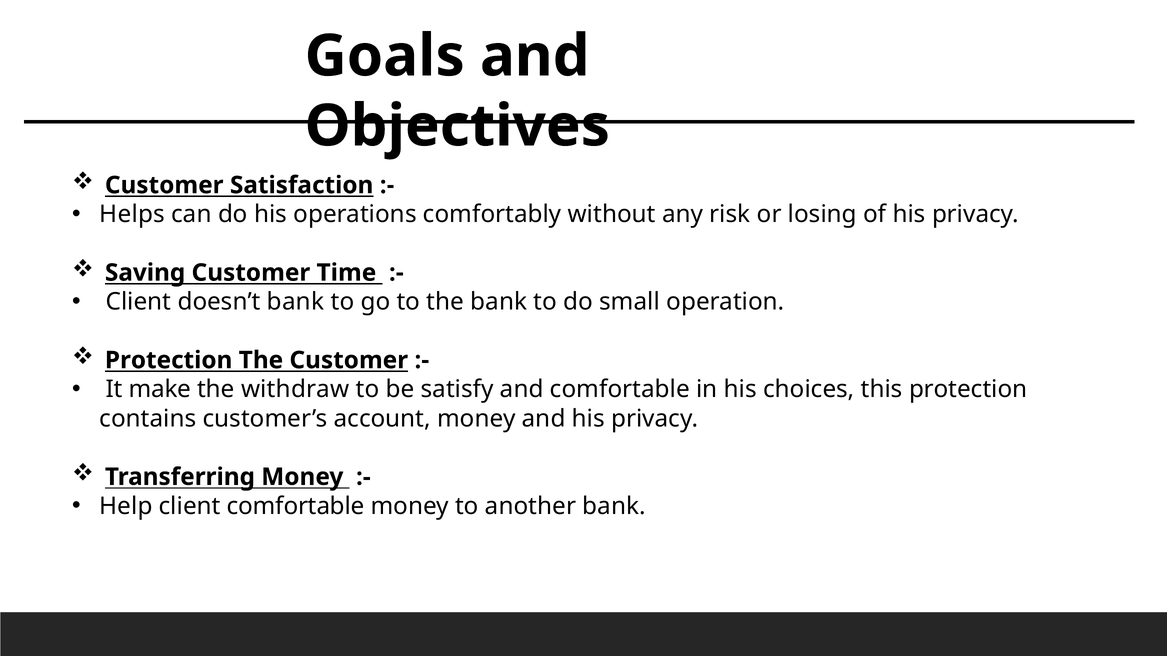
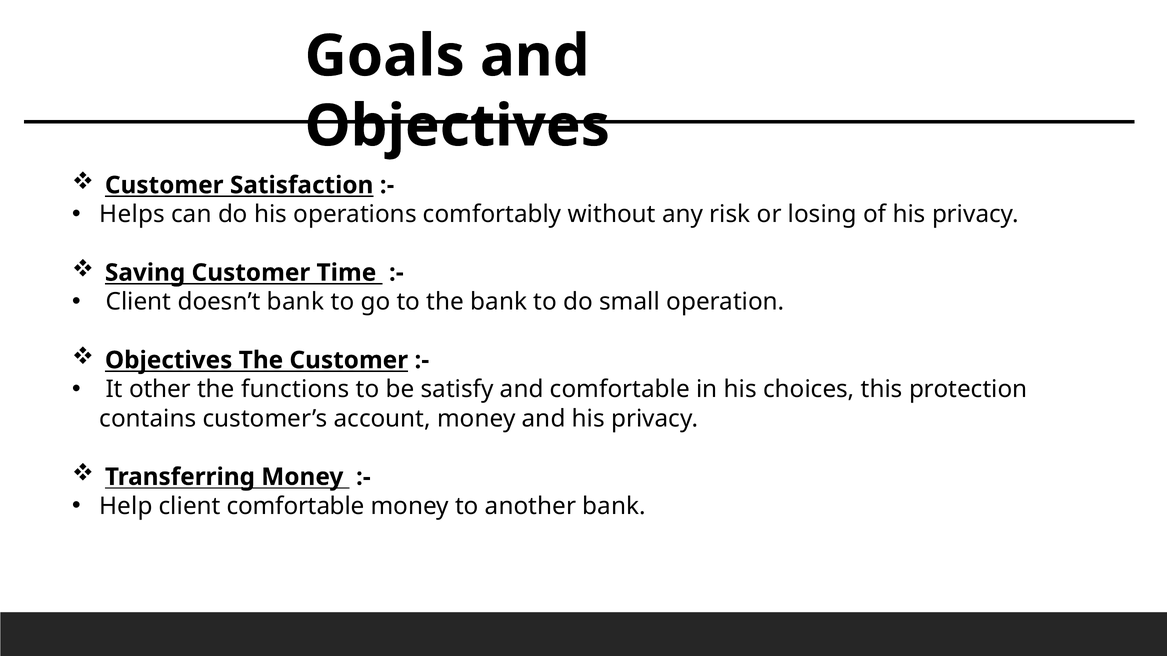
Protection: Protection -> Objectives (169, 360)
make: make -> other (160, 390)
withdraw: withdraw -> functions (295, 390)
